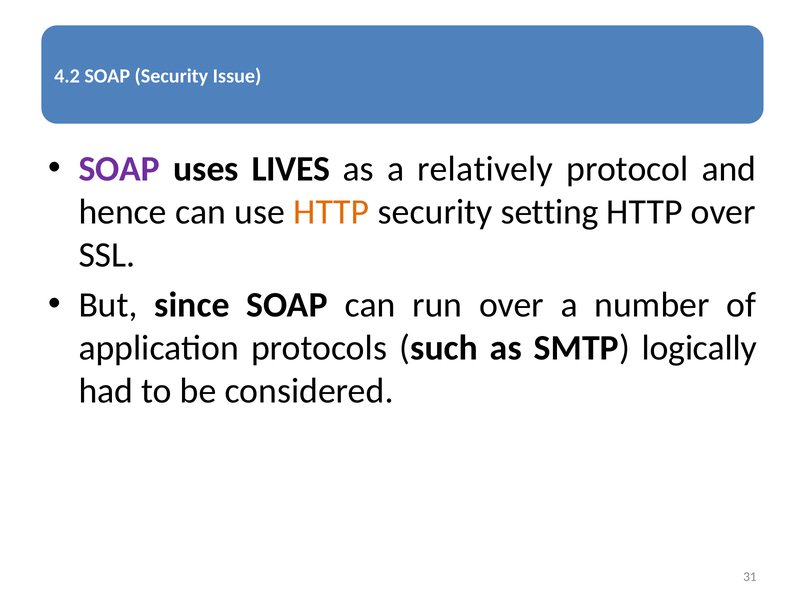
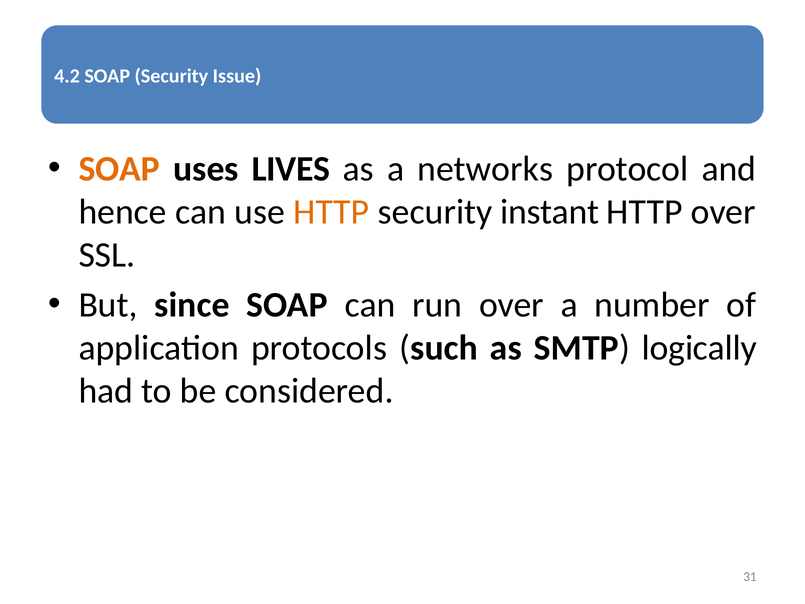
SOAP colour: purple -> orange (119, 169)
relatively: relatively -> networks (485, 169)
setting: setting -> instant (550, 212)
